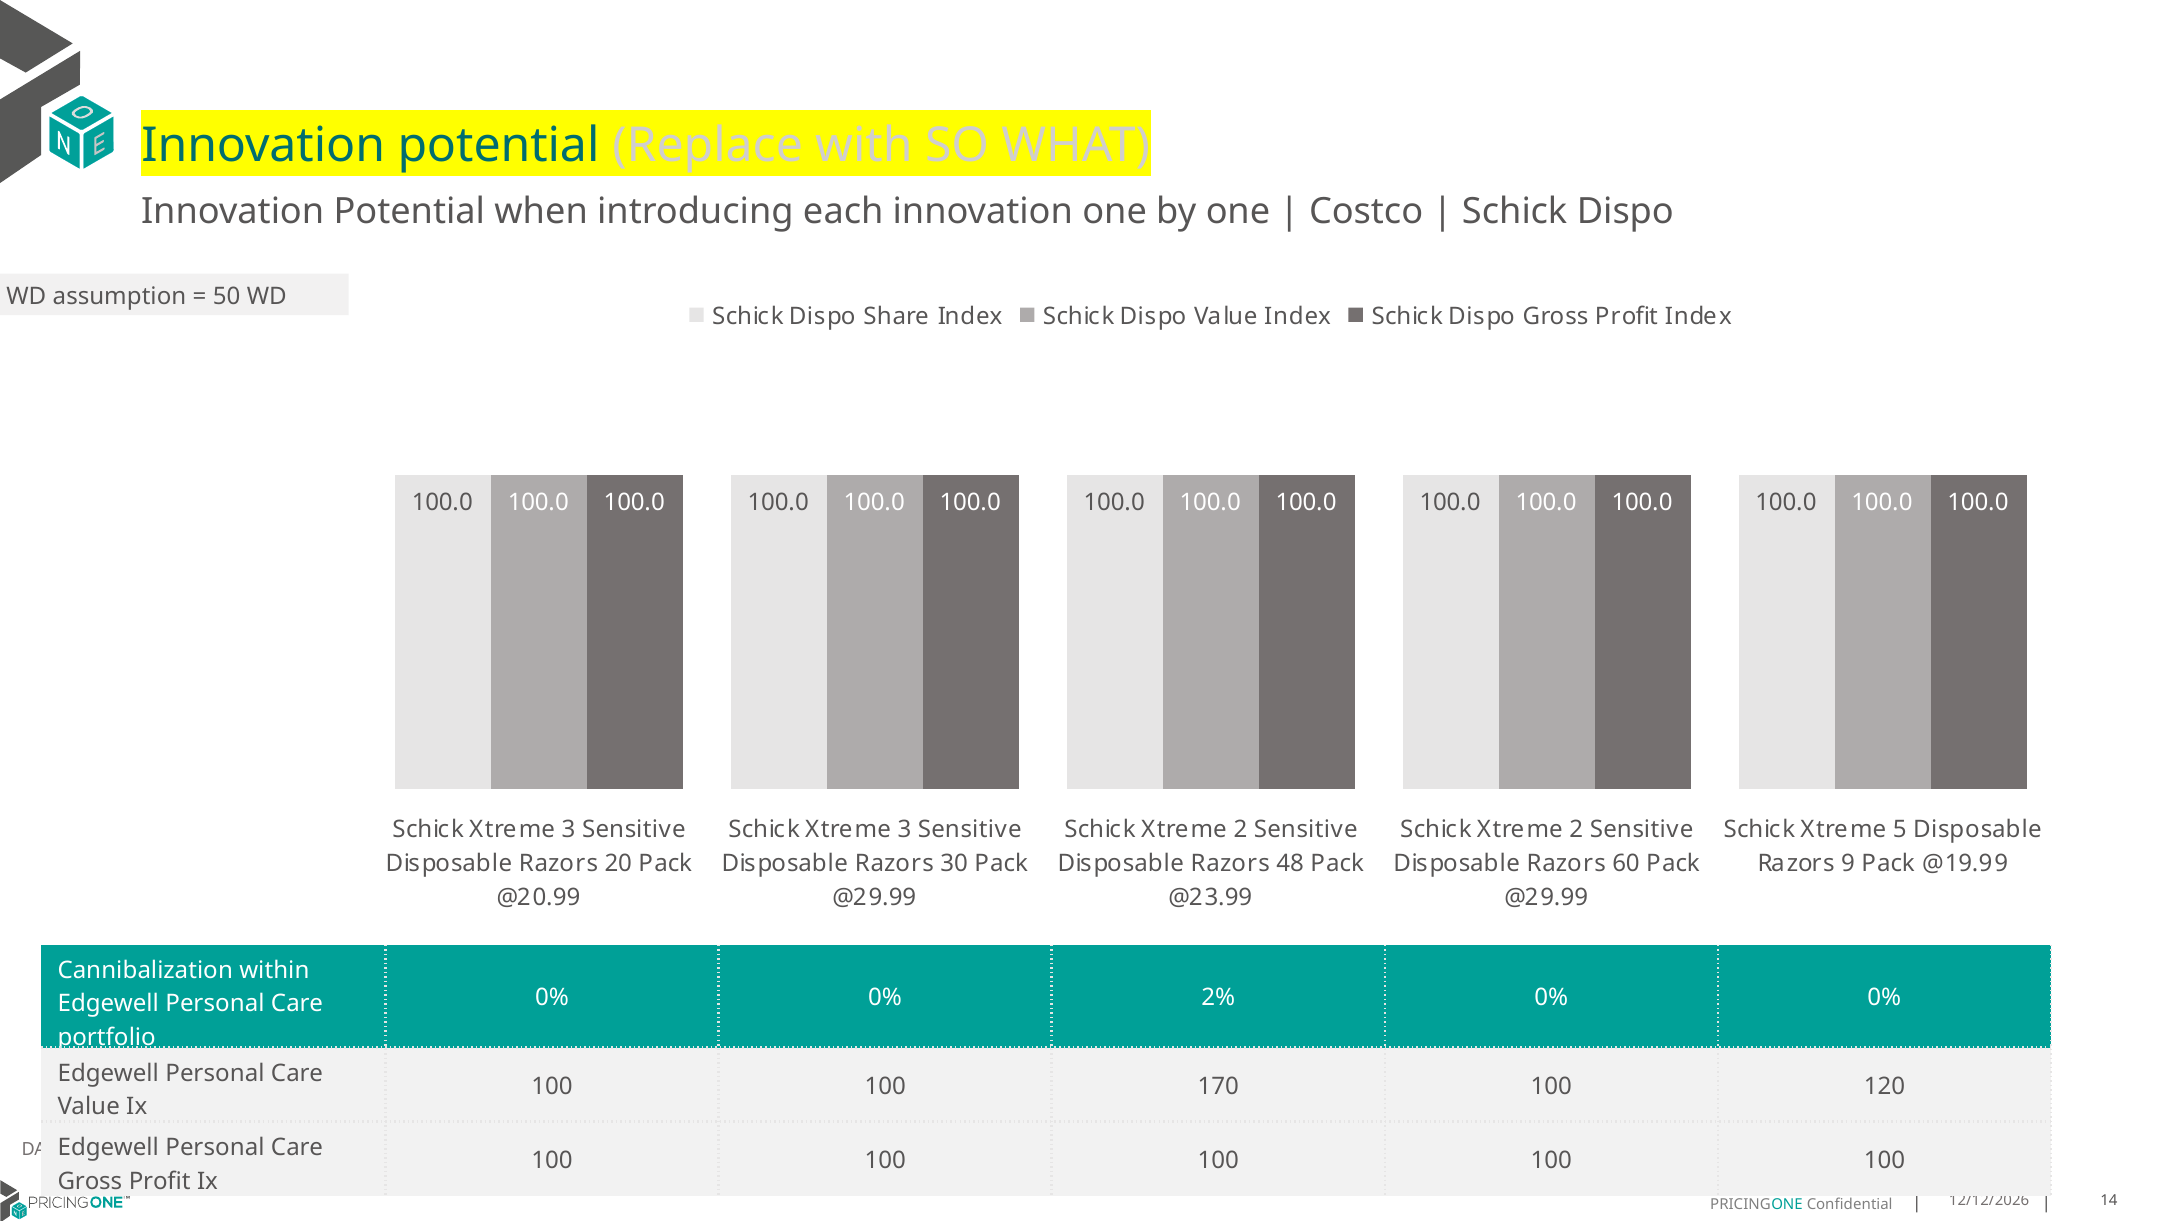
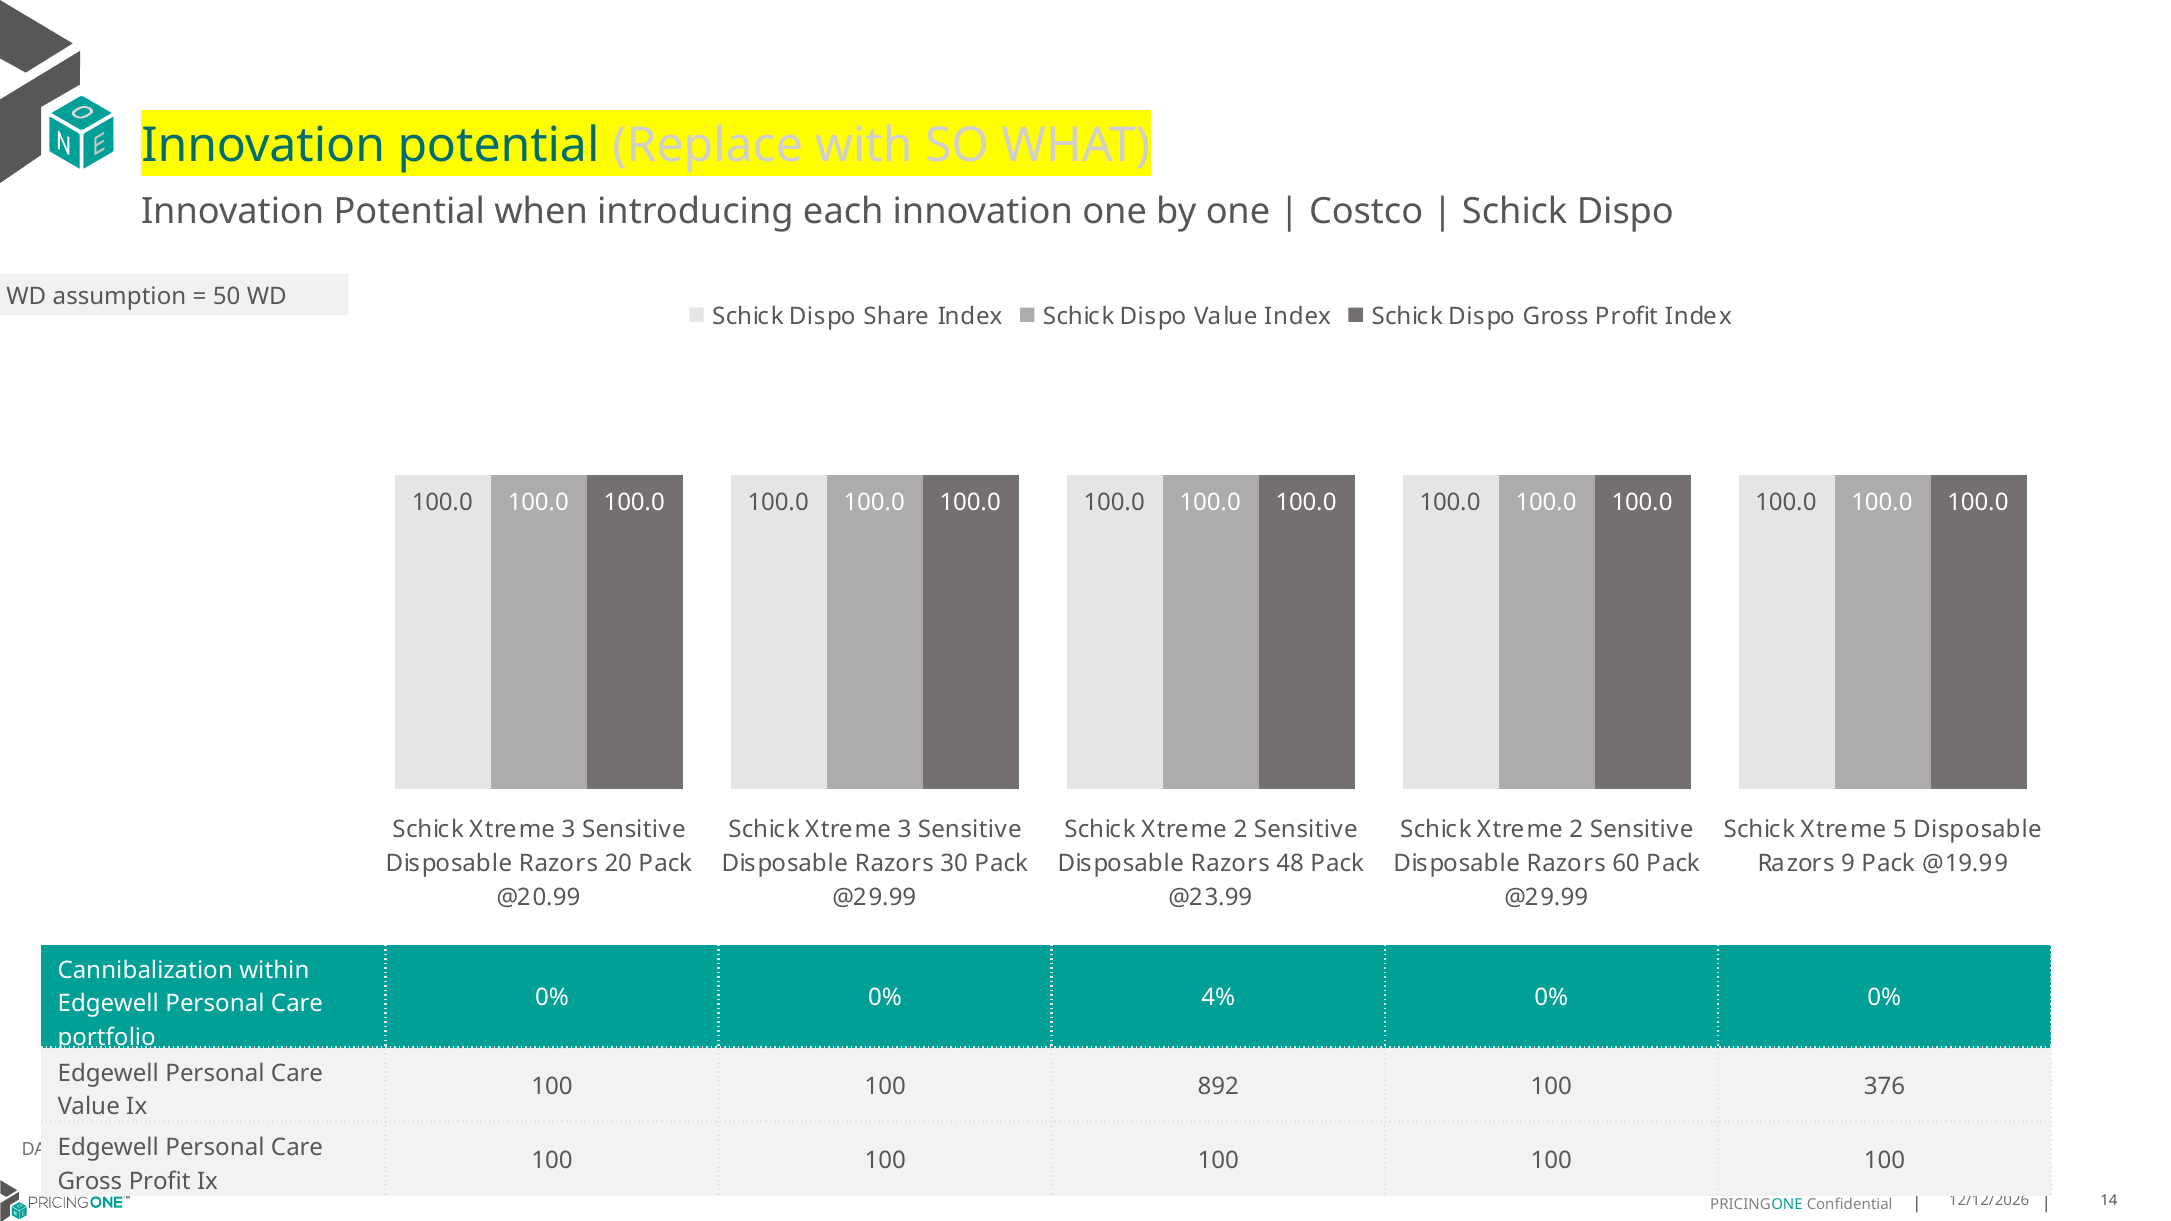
2%: 2% -> 4% (1218, 998)
170: 170 -> 892 (1218, 1087)
120: 120 -> 376 (1884, 1087)
